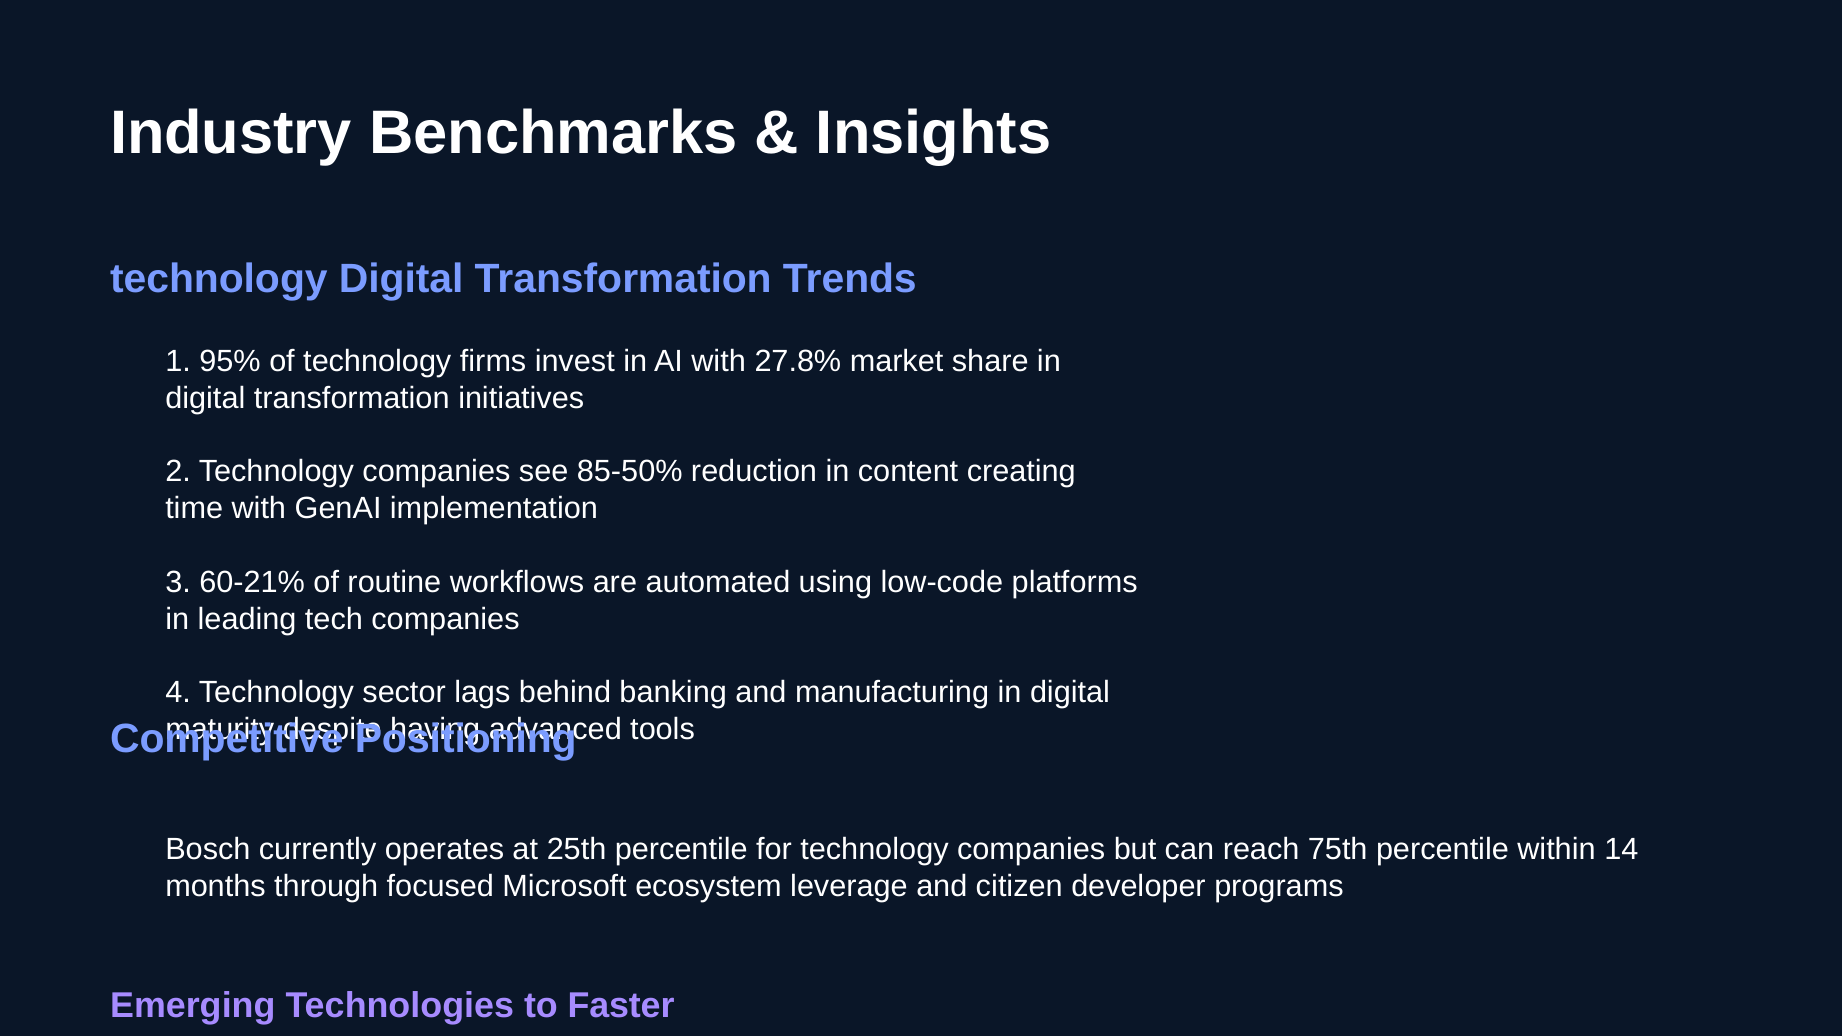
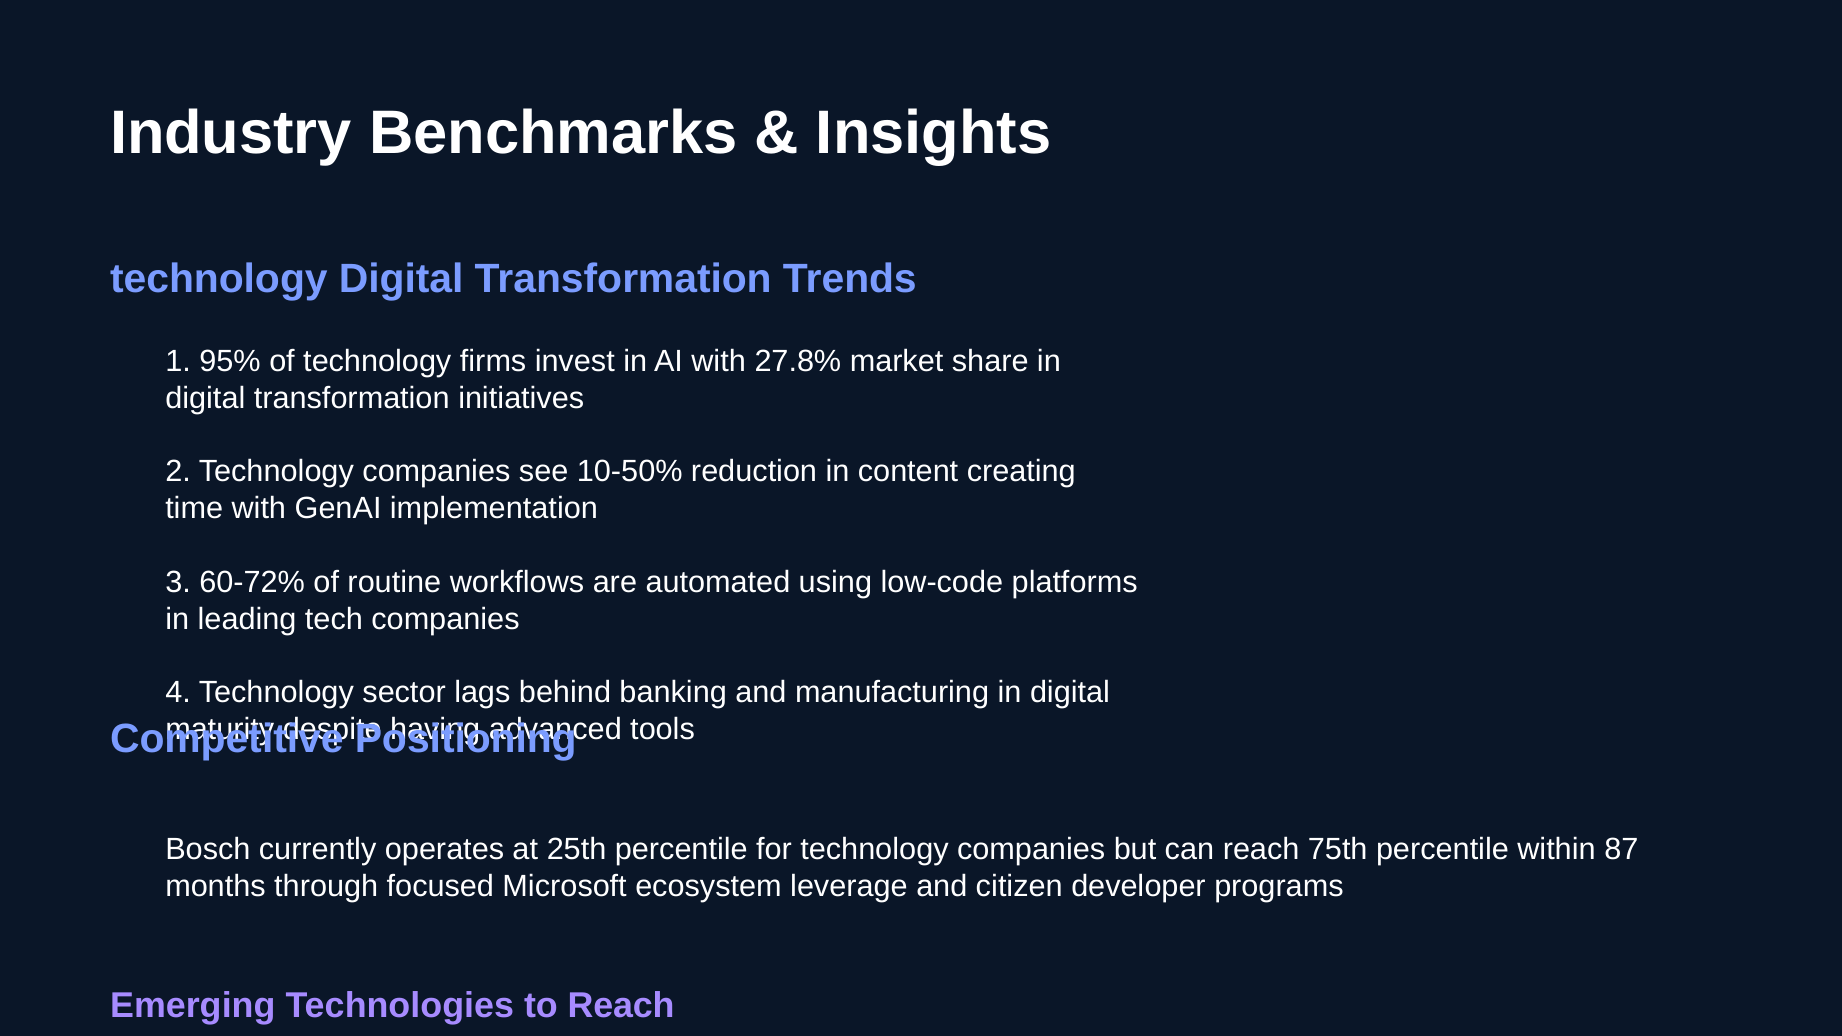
85-50%: 85-50% -> 10-50% (630, 472)
60-21%: 60-21% -> 60-72% (252, 582)
14: 14 -> 87 (1621, 849)
to Faster: Faster -> Reach (621, 1006)
